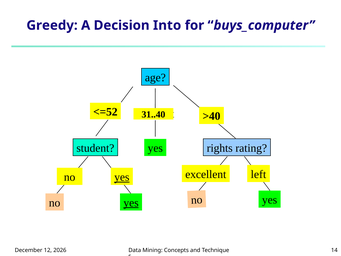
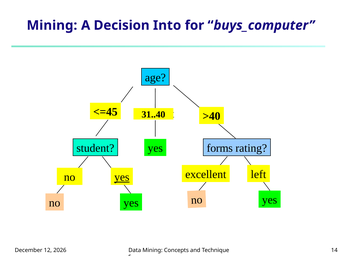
Greedy: Greedy -> Mining (52, 25)
<=52: <=52 -> <=45 (105, 112)
rights: rights -> forms (220, 148)
yes underline: present -> none (131, 203)
